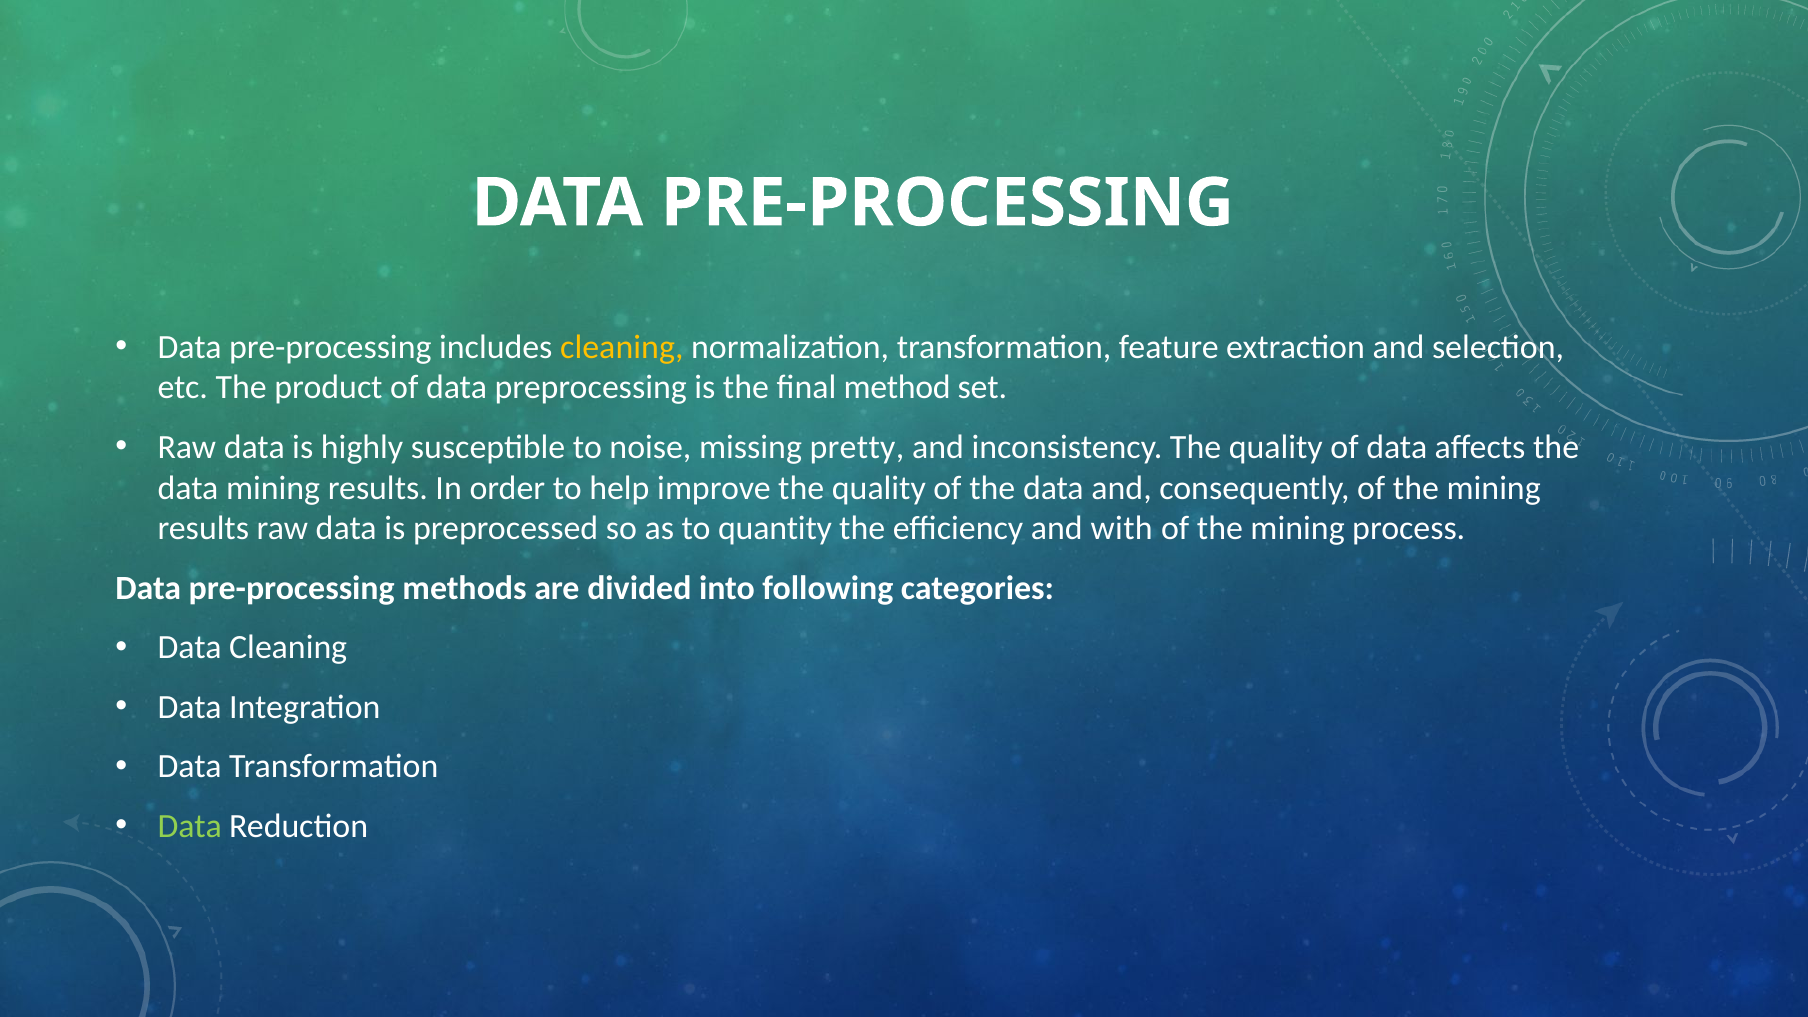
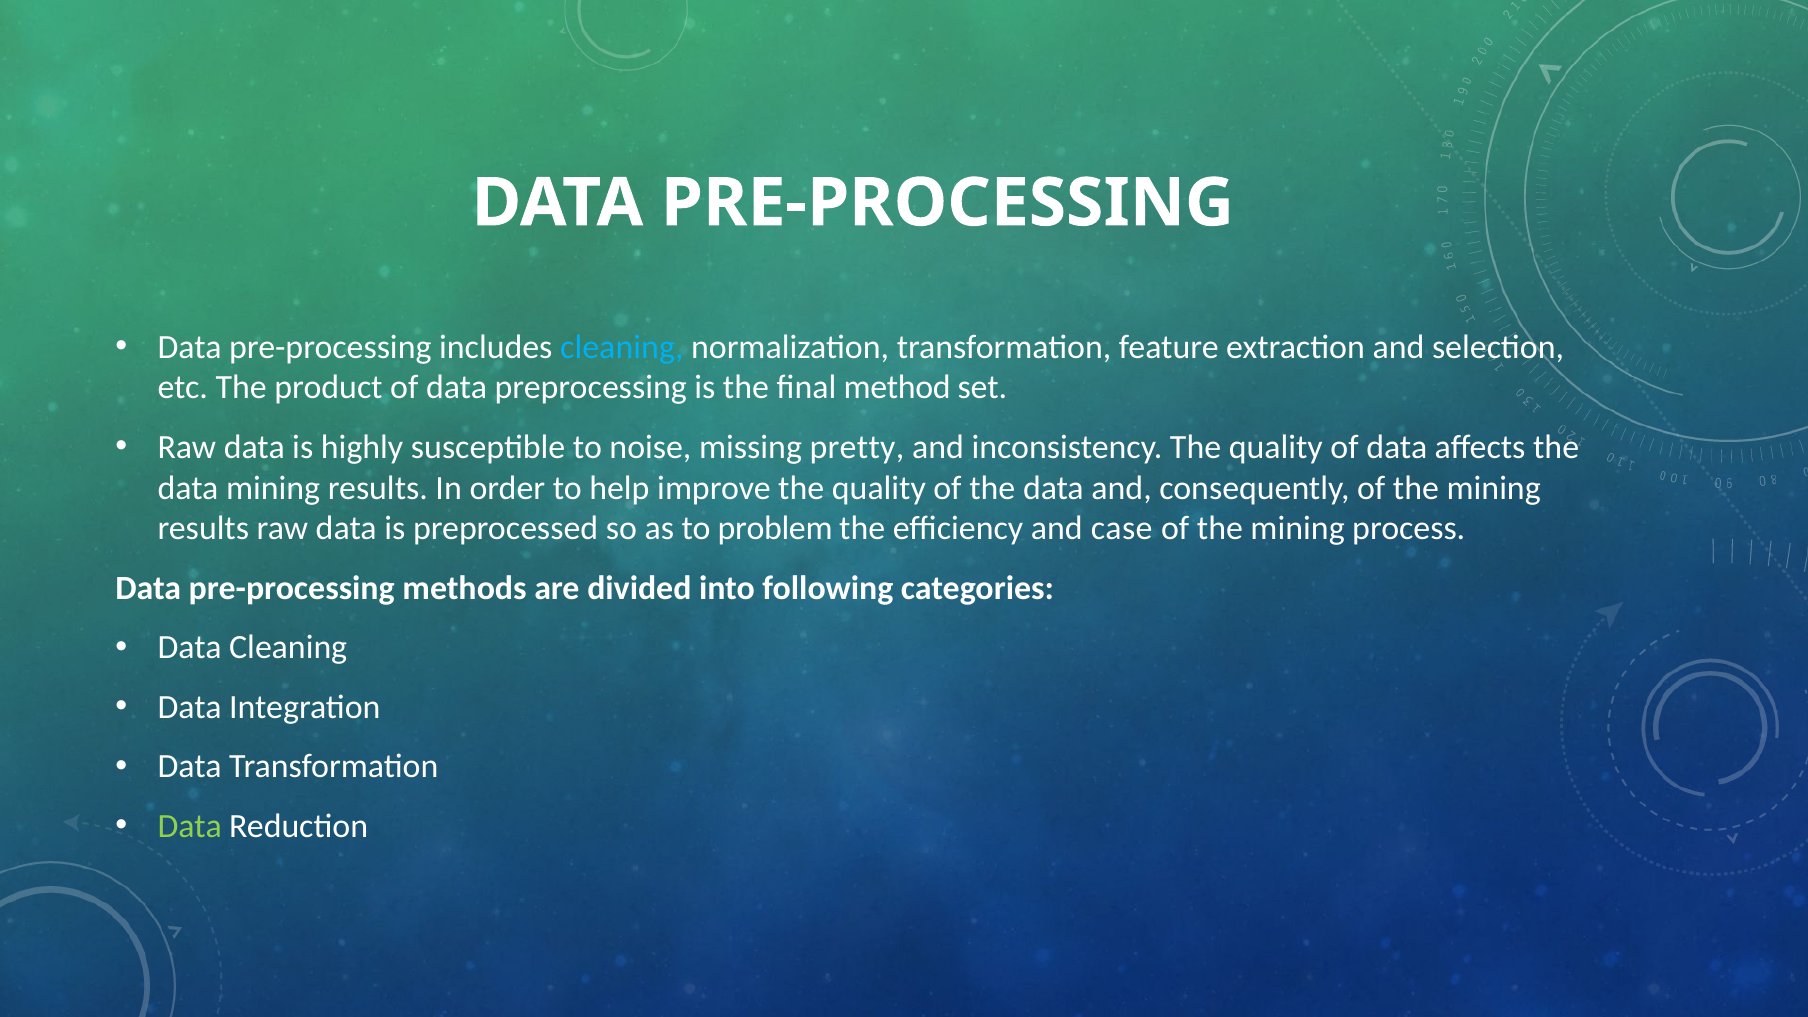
cleaning colour: yellow -> light blue (622, 347)
quantity: quantity -> problem (775, 529)
with: with -> case (1122, 529)
